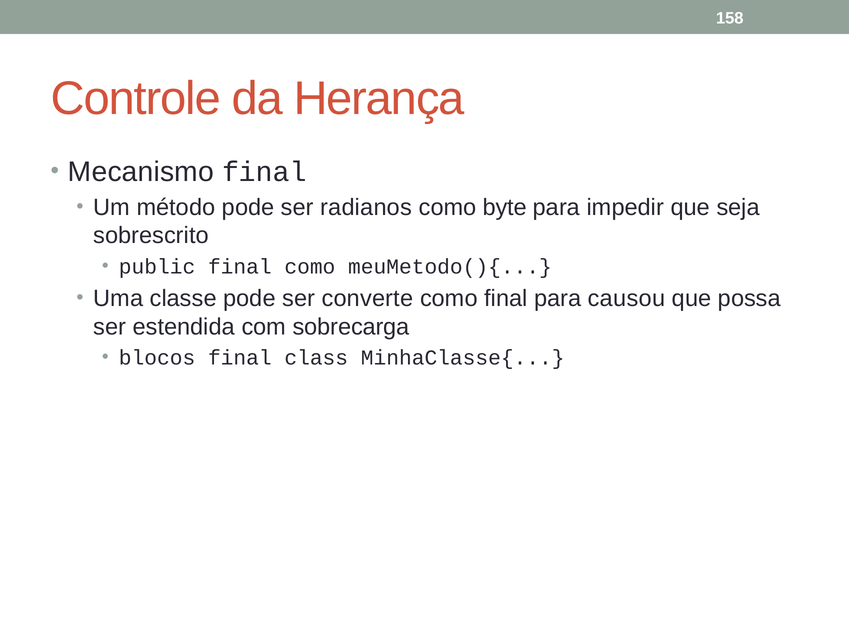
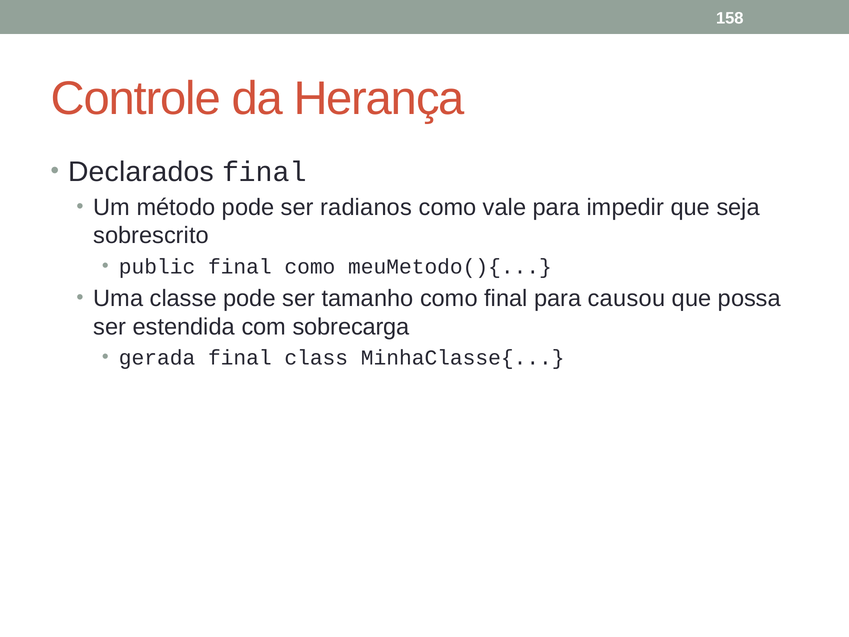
Mecanismo: Mecanismo -> Declarados (141, 172)
byte: byte -> vale (505, 207)
converte: converte -> tamanho (368, 298)
blocos: blocos -> gerada (157, 358)
